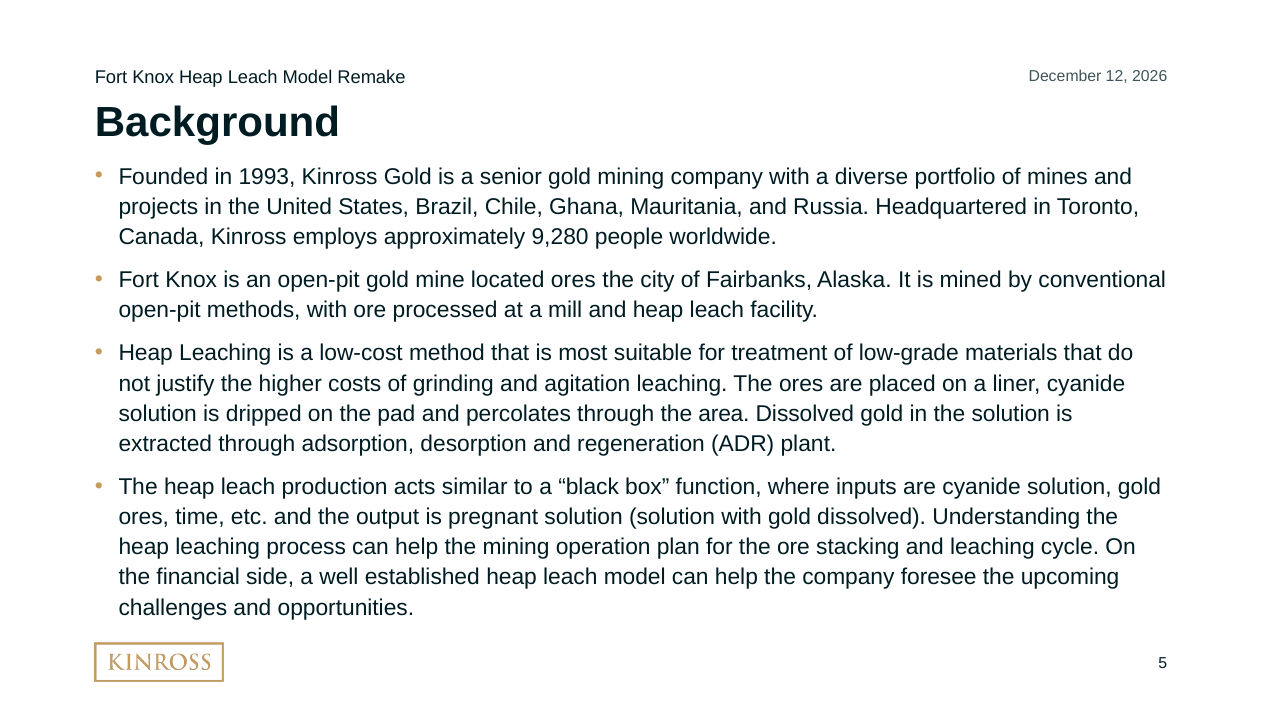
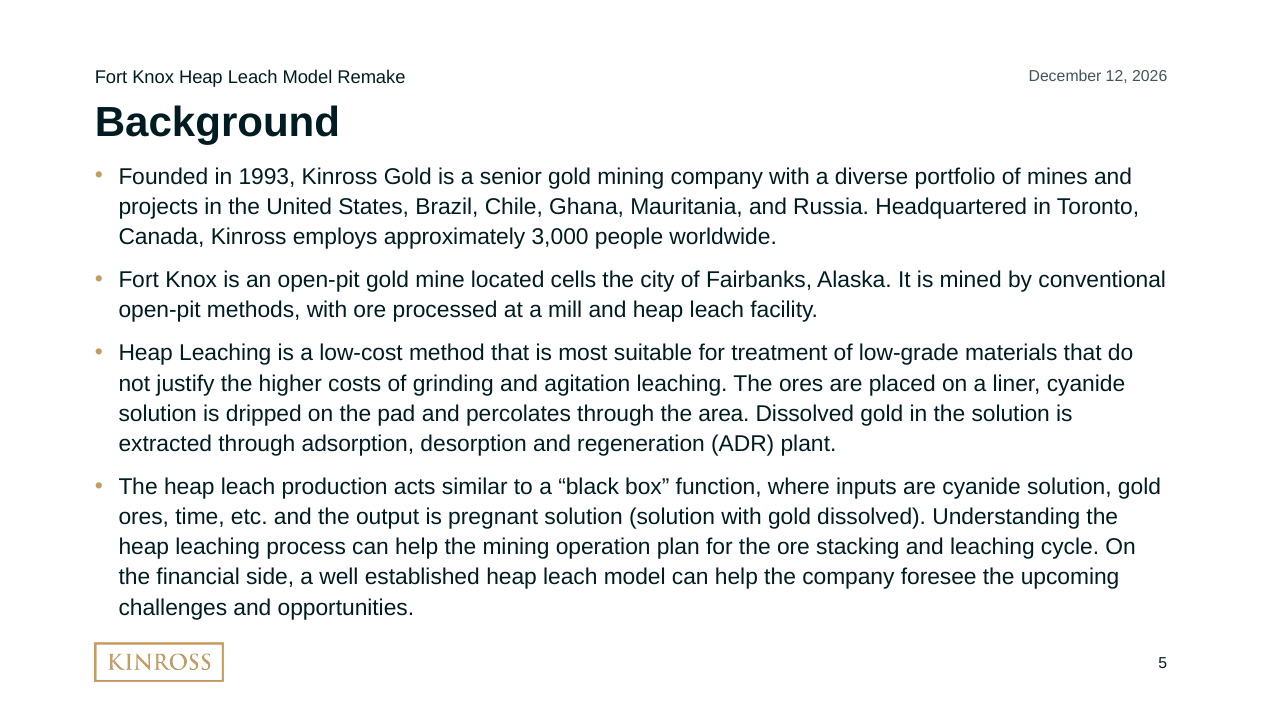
9,280: 9,280 -> 3,000 (560, 237)
located ores: ores -> cells (573, 280)
